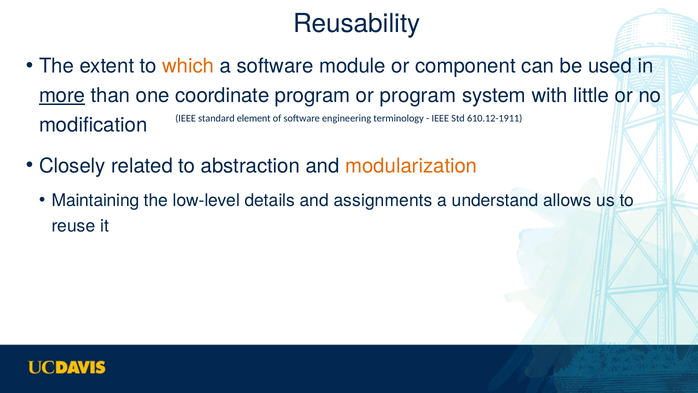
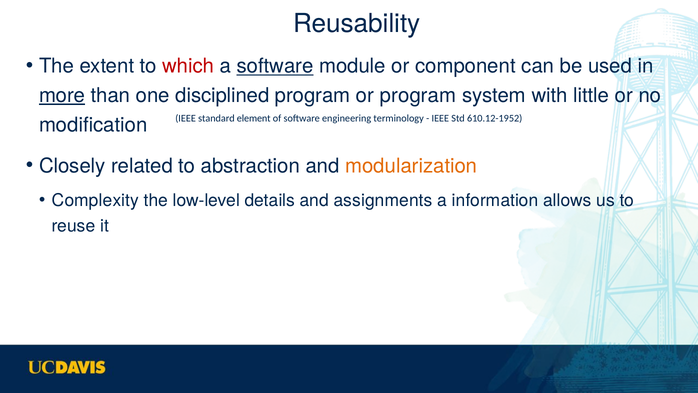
which colour: orange -> red (188, 66)
software underline: none -> present (275, 66)
coordinate: coordinate -> disciplined (222, 95)
610.12-1911: 610.12-1911 -> 610.12-1952 (495, 118)
Maintaining: Maintaining -> Complexity (95, 200)
understand: understand -> information (495, 200)
